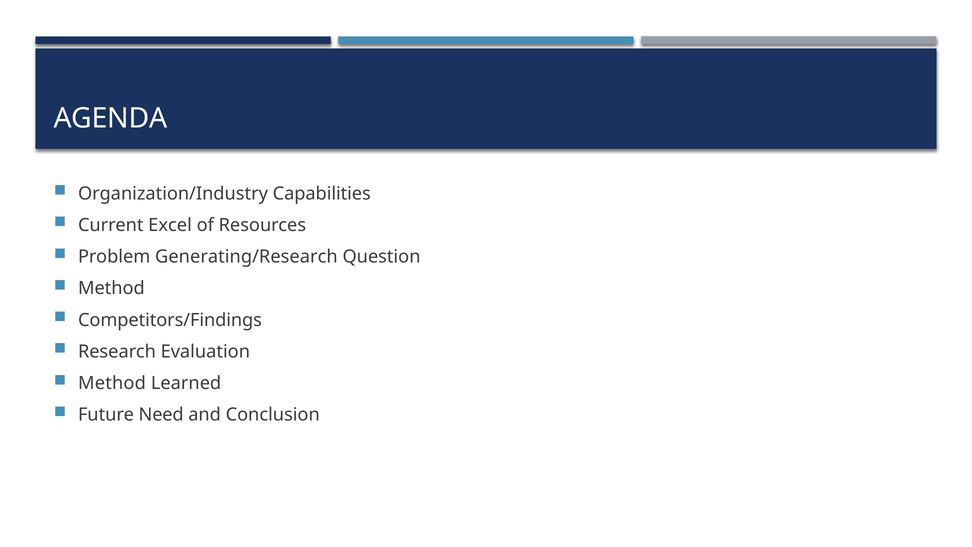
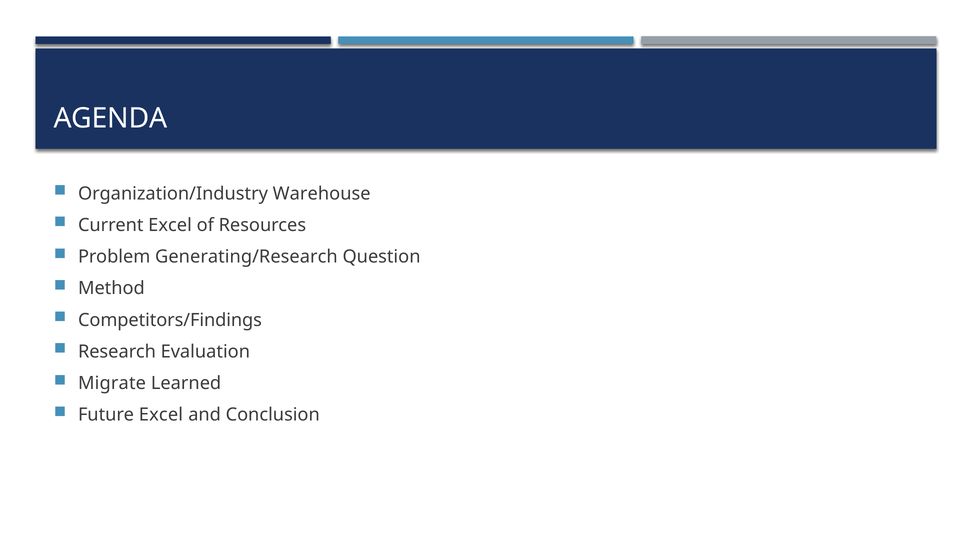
Capabilities: Capabilities -> Warehouse (322, 193)
Method: Method -> Migrate (112, 383)
Future Need: Need -> Excel (161, 415)
